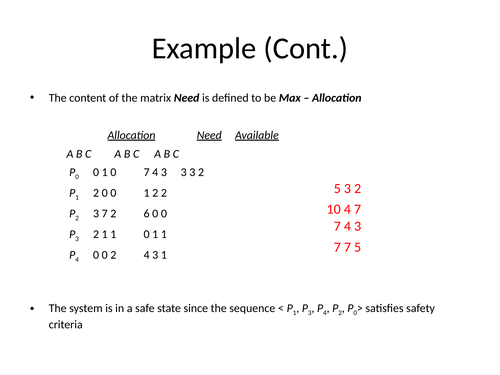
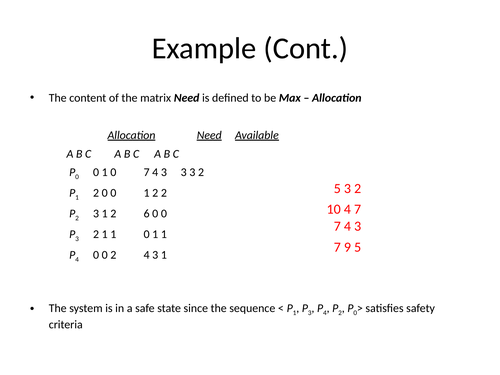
2 3 7: 7 -> 1 (105, 214)
7 7: 7 -> 9 (347, 247)
